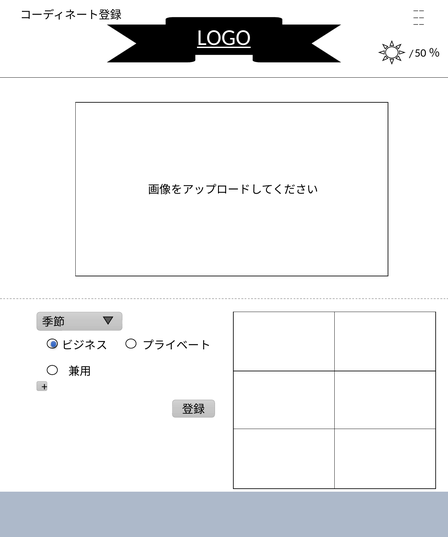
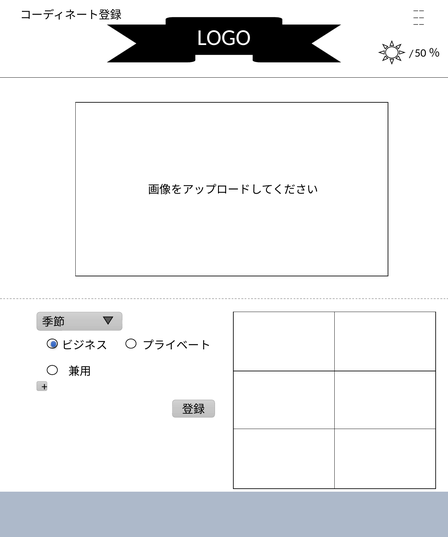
LOGO underline: present -> none (224, 38)
